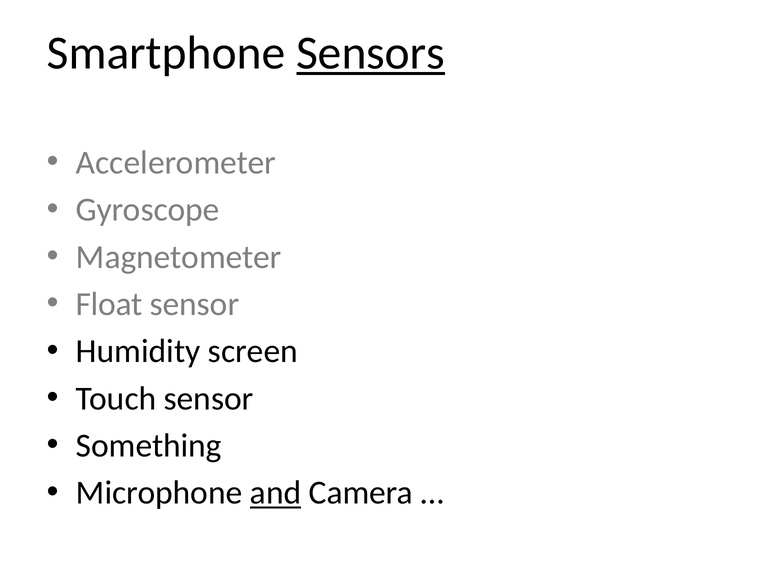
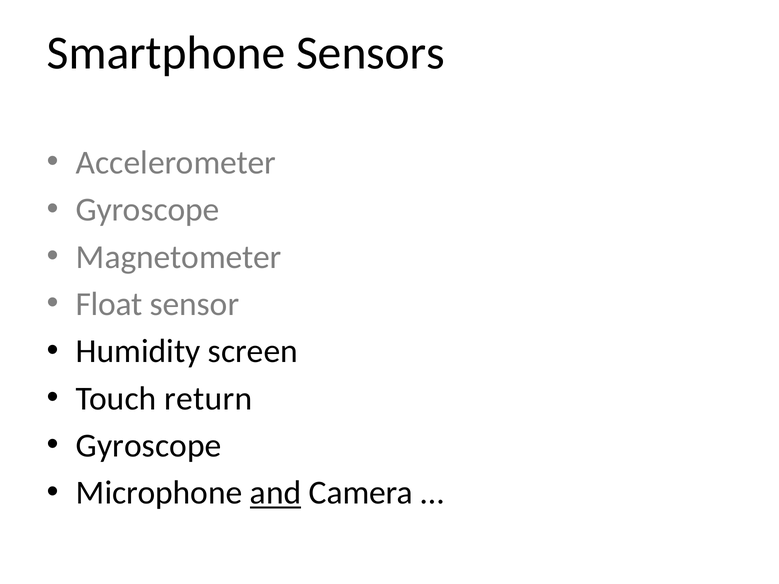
Sensors underline: present -> none (371, 53)
Touch sensor: sensor -> return (208, 399)
Something: Something -> Gyroscope (149, 446)
